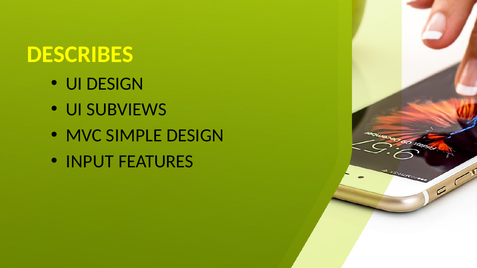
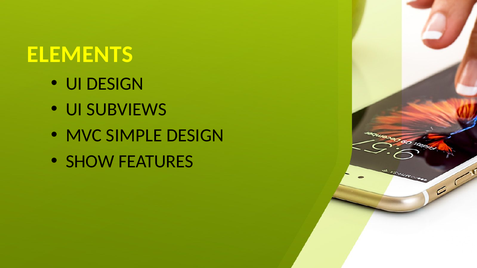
DESCRIBES: DESCRIBES -> ELEMENTS (80, 54)
INPUT: INPUT -> SHOW (90, 162)
